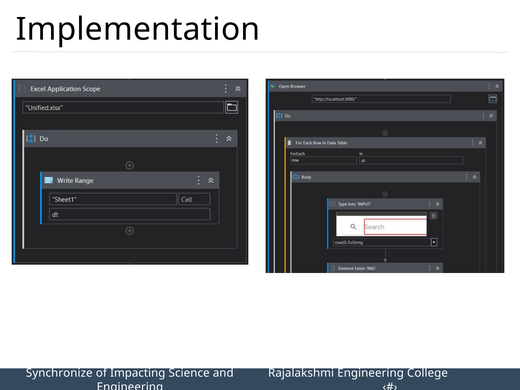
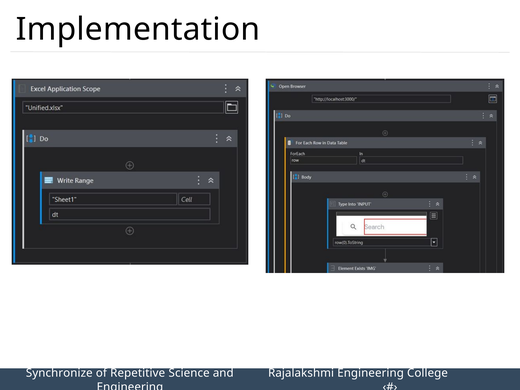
Impacting: Impacting -> Repetitive (138, 373)
